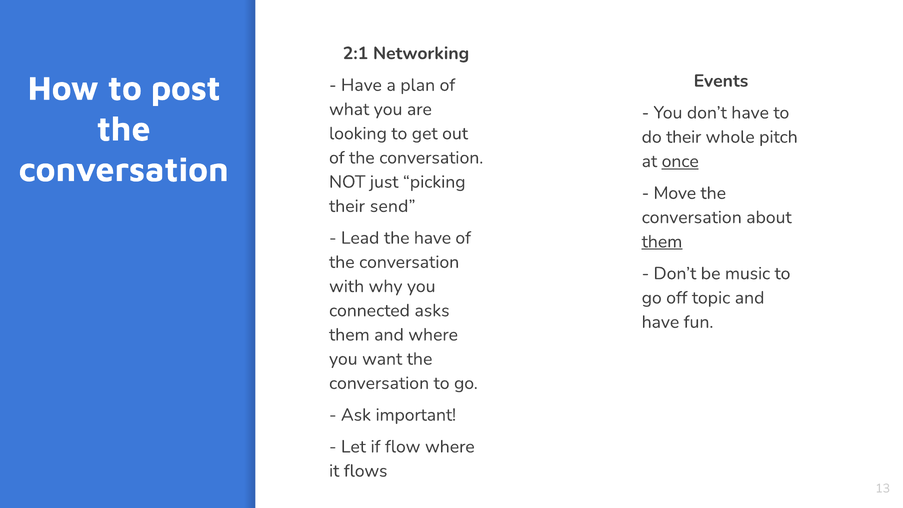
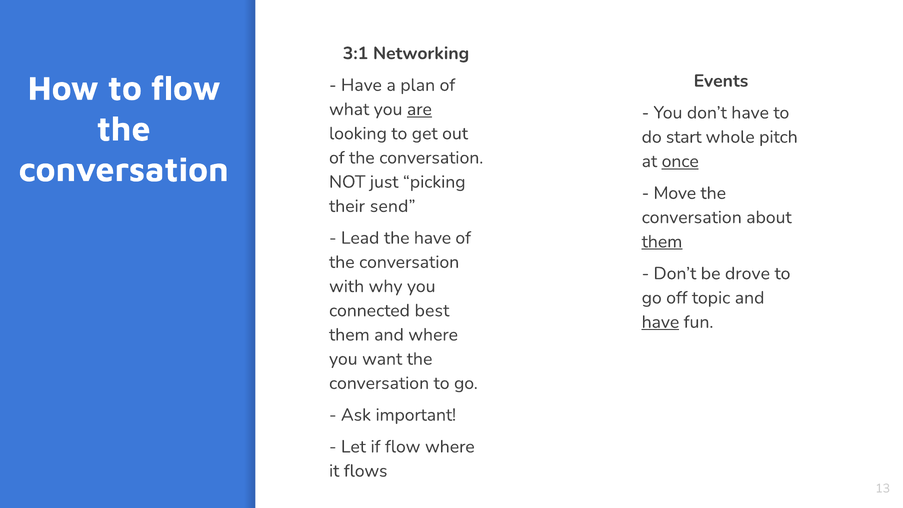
2:1: 2:1 -> 3:1 (355, 53)
to post: post -> flow (186, 89)
are underline: none -> present (419, 109)
do their: their -> start (684, 137)
music: music -> drove (747, 273)
asks: asks -> best (432, 310)
have underline: none -> present (660, 322)
